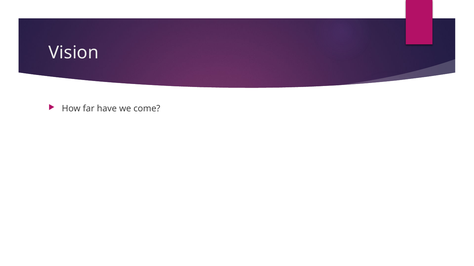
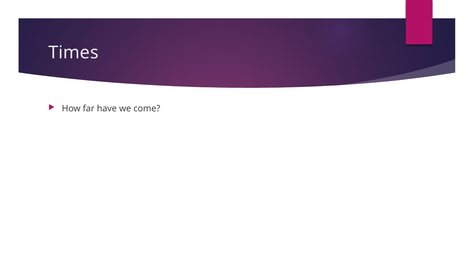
Vision: Vision -> Times (74, 53)
